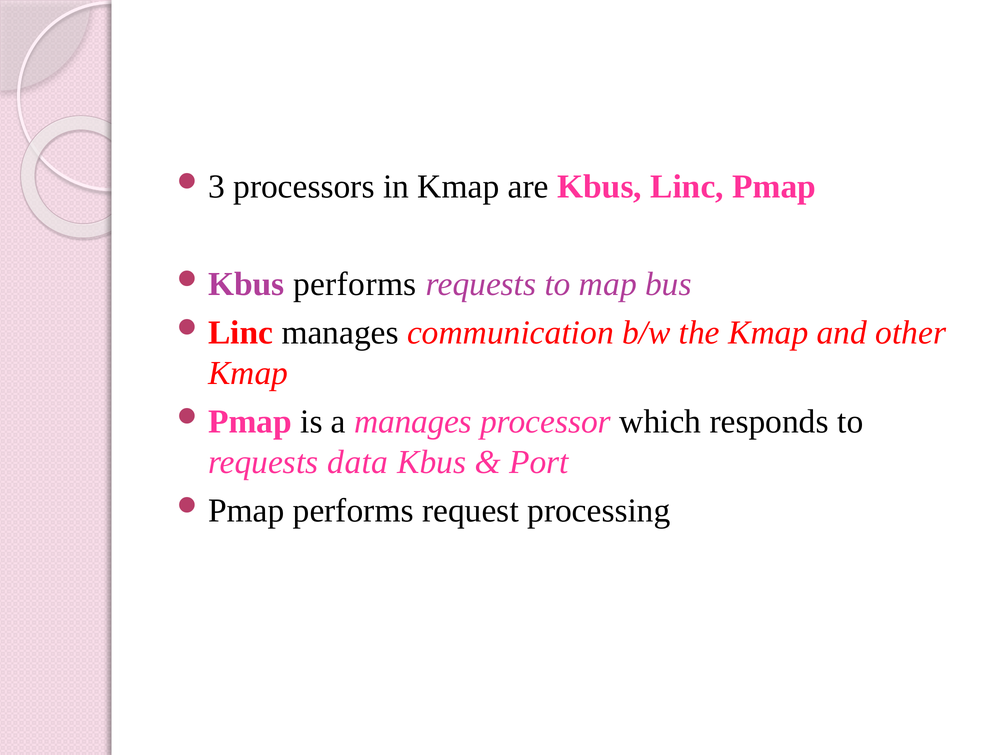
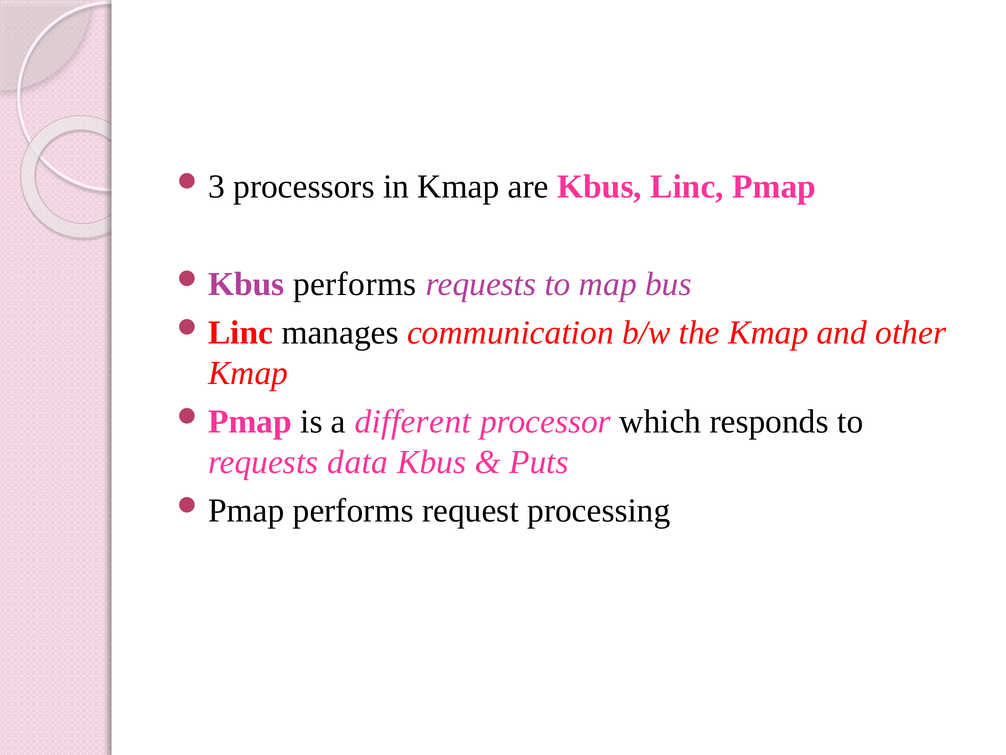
a manages: manages -> different (413, 422)
Port: Port -> Puts (539, 462)
